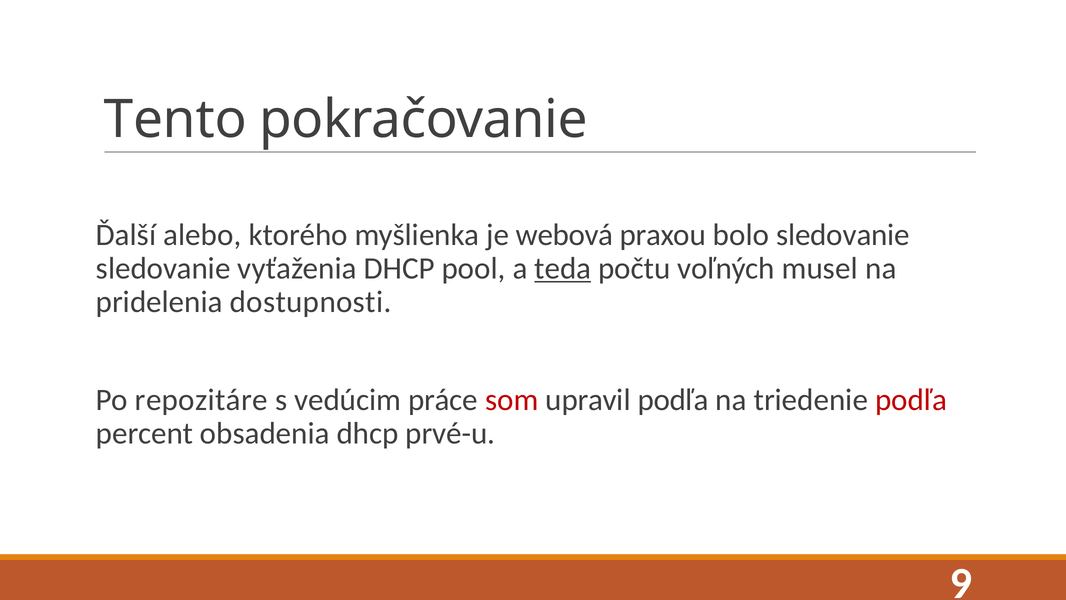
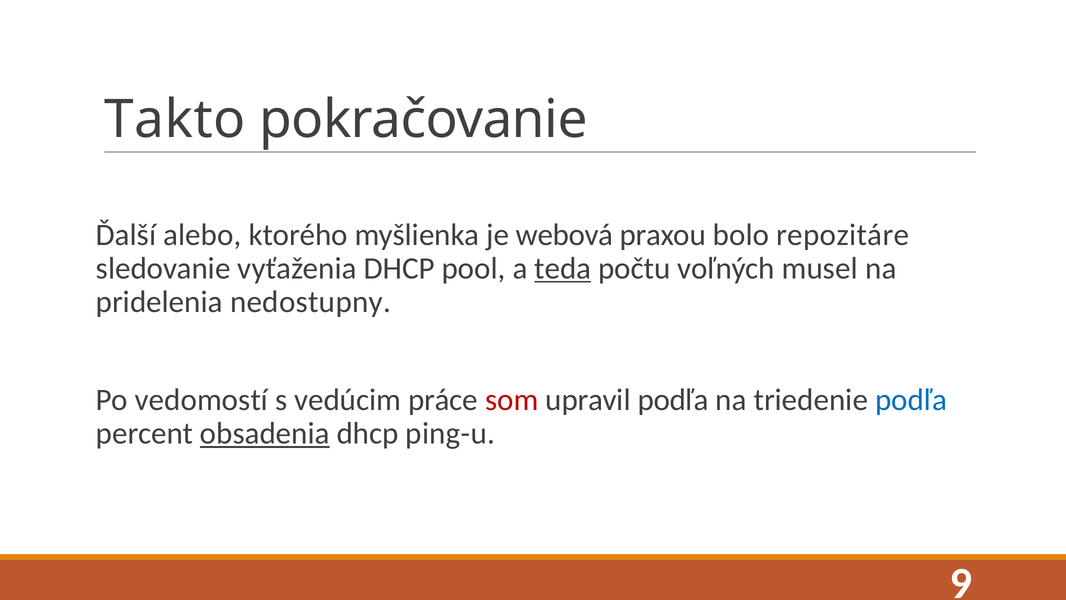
Tento: Tento -> Takto (175, 119)
bolo sledovanie: sledovanie -> repozitáre (843, 235)
dostupnosti: dostupnosti -> nedostupny (311, 302)
repozitáre: repozitáre -> vedomostí (201, 400)
podľa colour: red -> blue (911, 400)
obsadenia underline: none -> present (265, 433)
prvé-u: prvé-u -> ping-u (450, 433)
